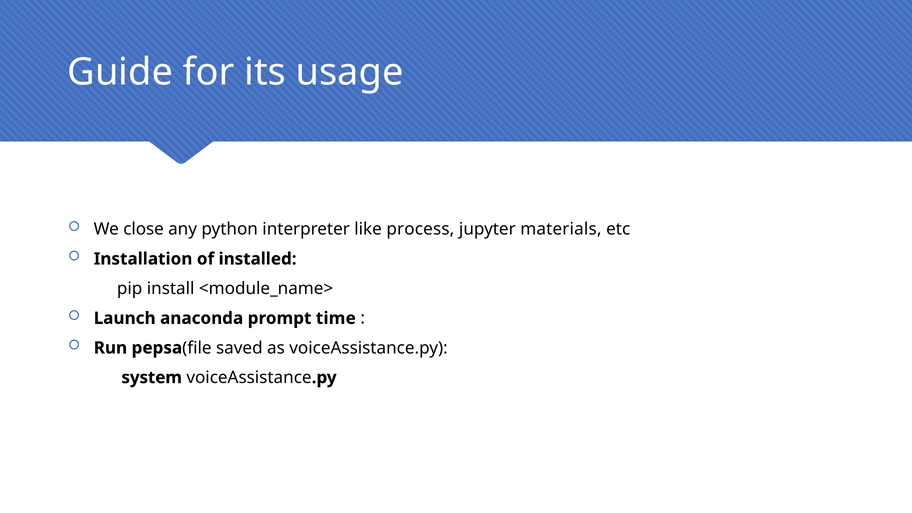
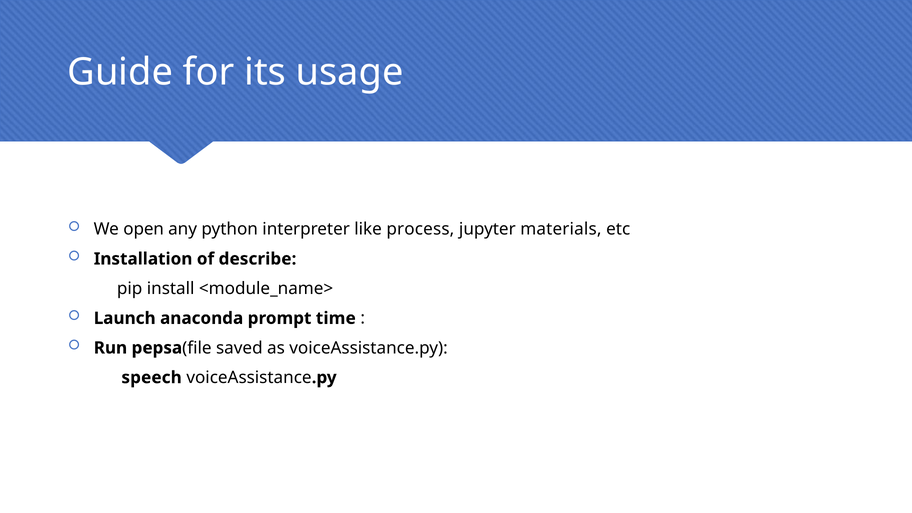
close: close -> open (144, 229)
installed: installed -> describe (257, 259)
system: system -> speech (152, 378)
